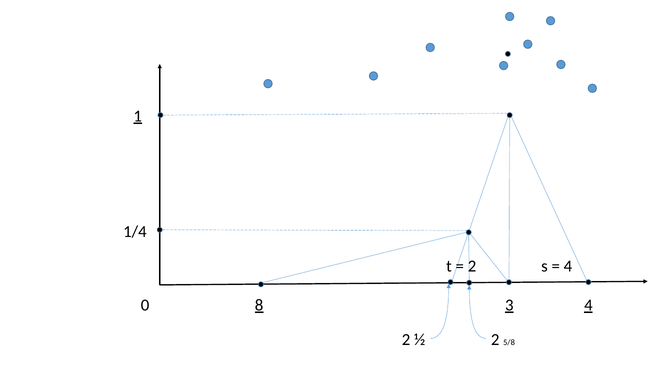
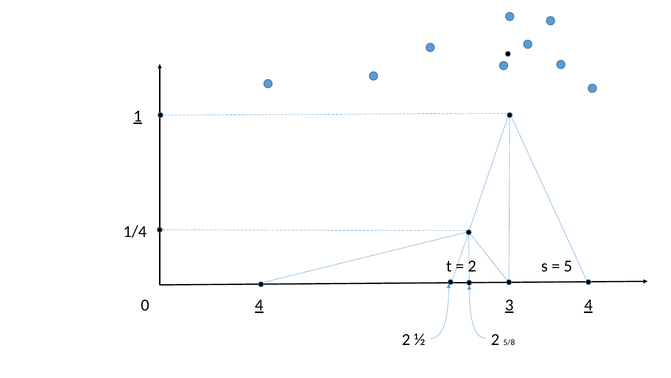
4: 4 -> 5 (568, 266)
0 8: 8 -> 4 (259, 305)
